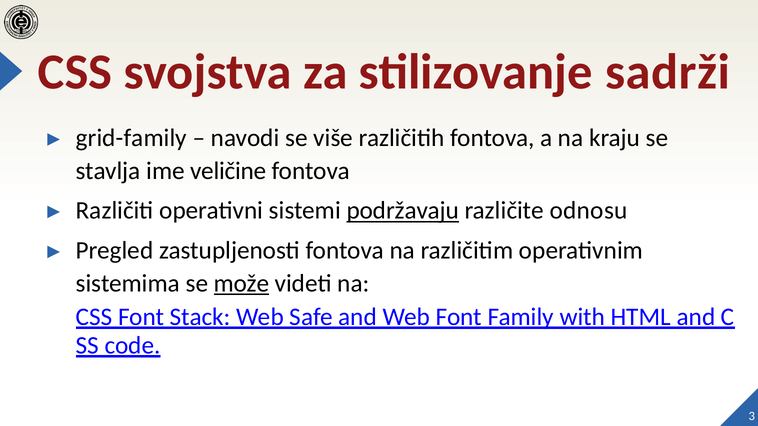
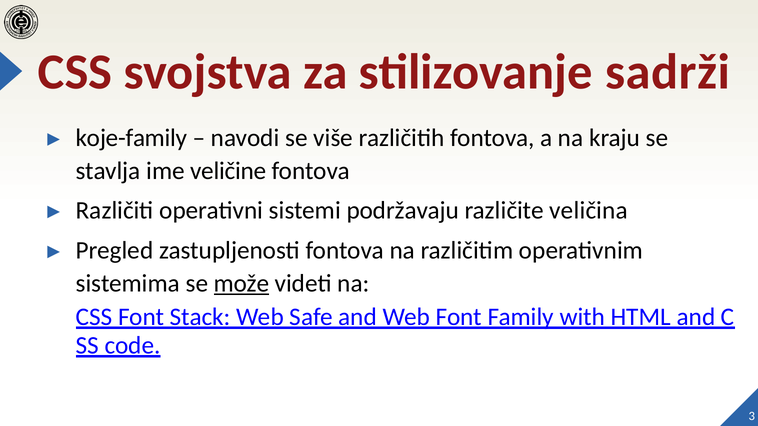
grid-family: grid-family -> koje-family (132, 138)
podržavaju underline: present -> none (403, 211)
odnosu: odnosu -> veličina (589, 211)
